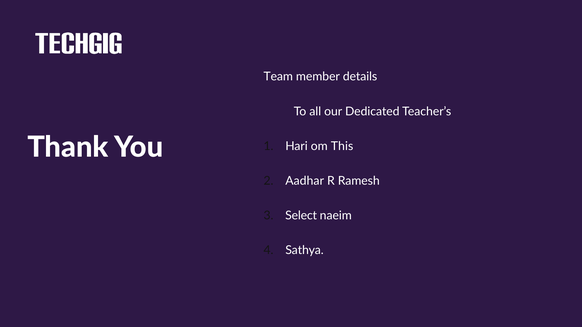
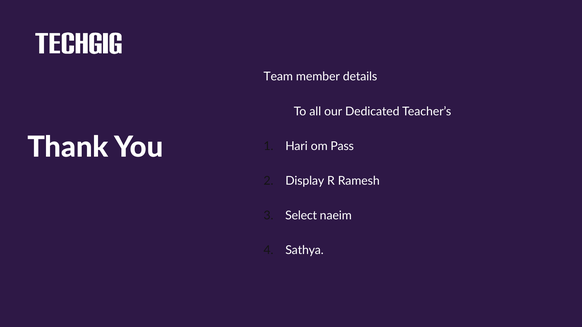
This: This -> Pass (342, 146)
Aadhar: Aadhar -> Display (305, 181)
